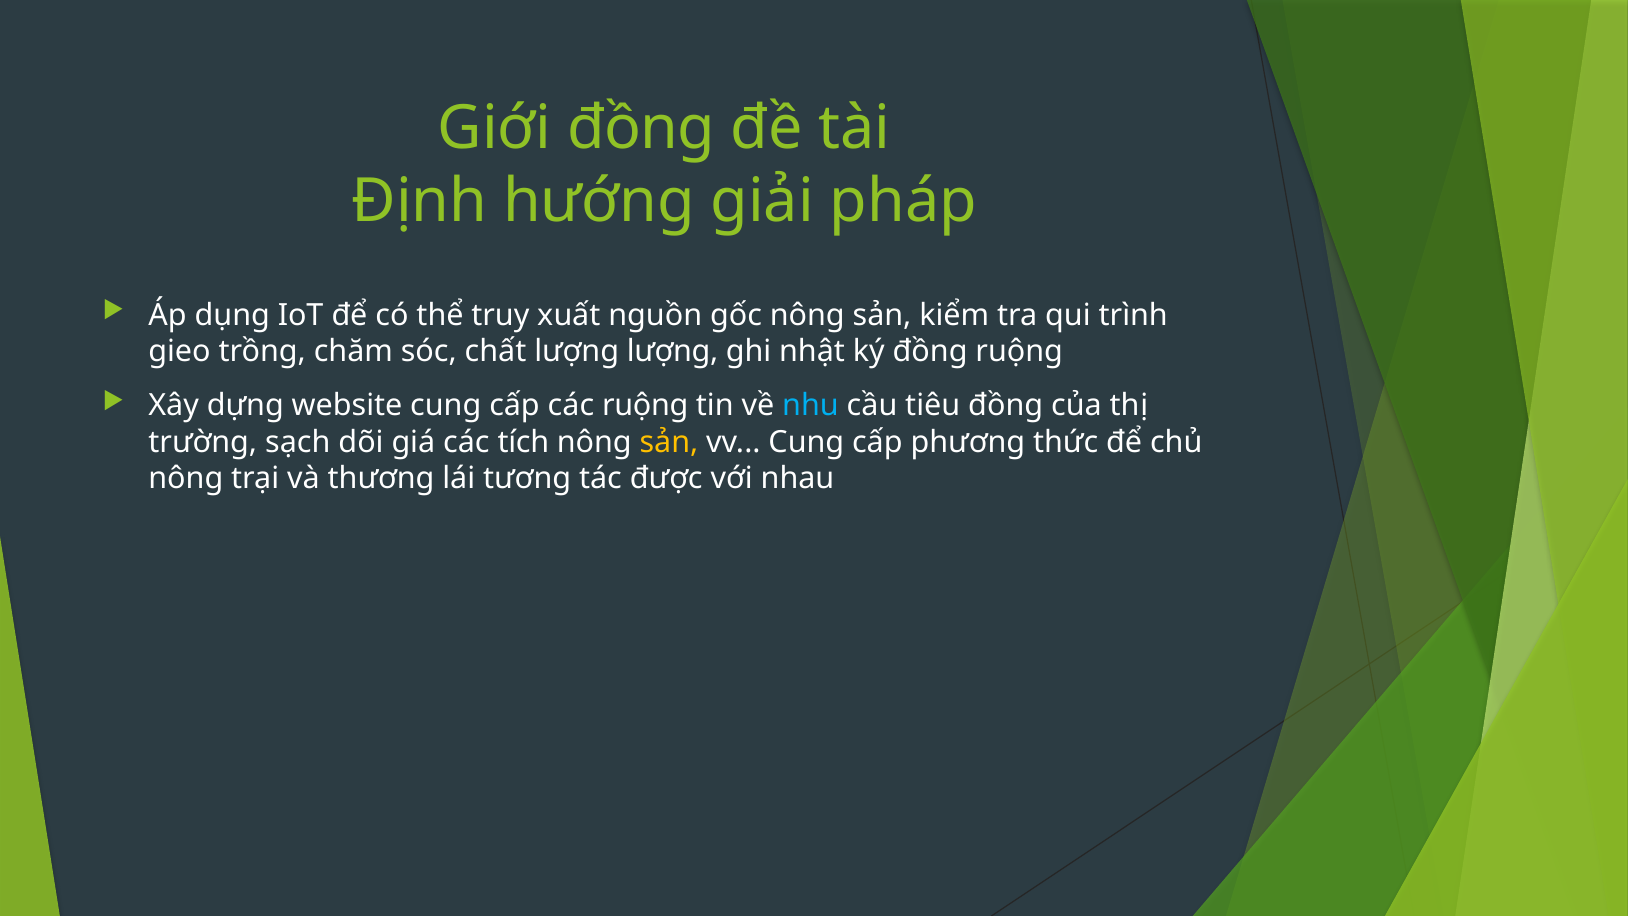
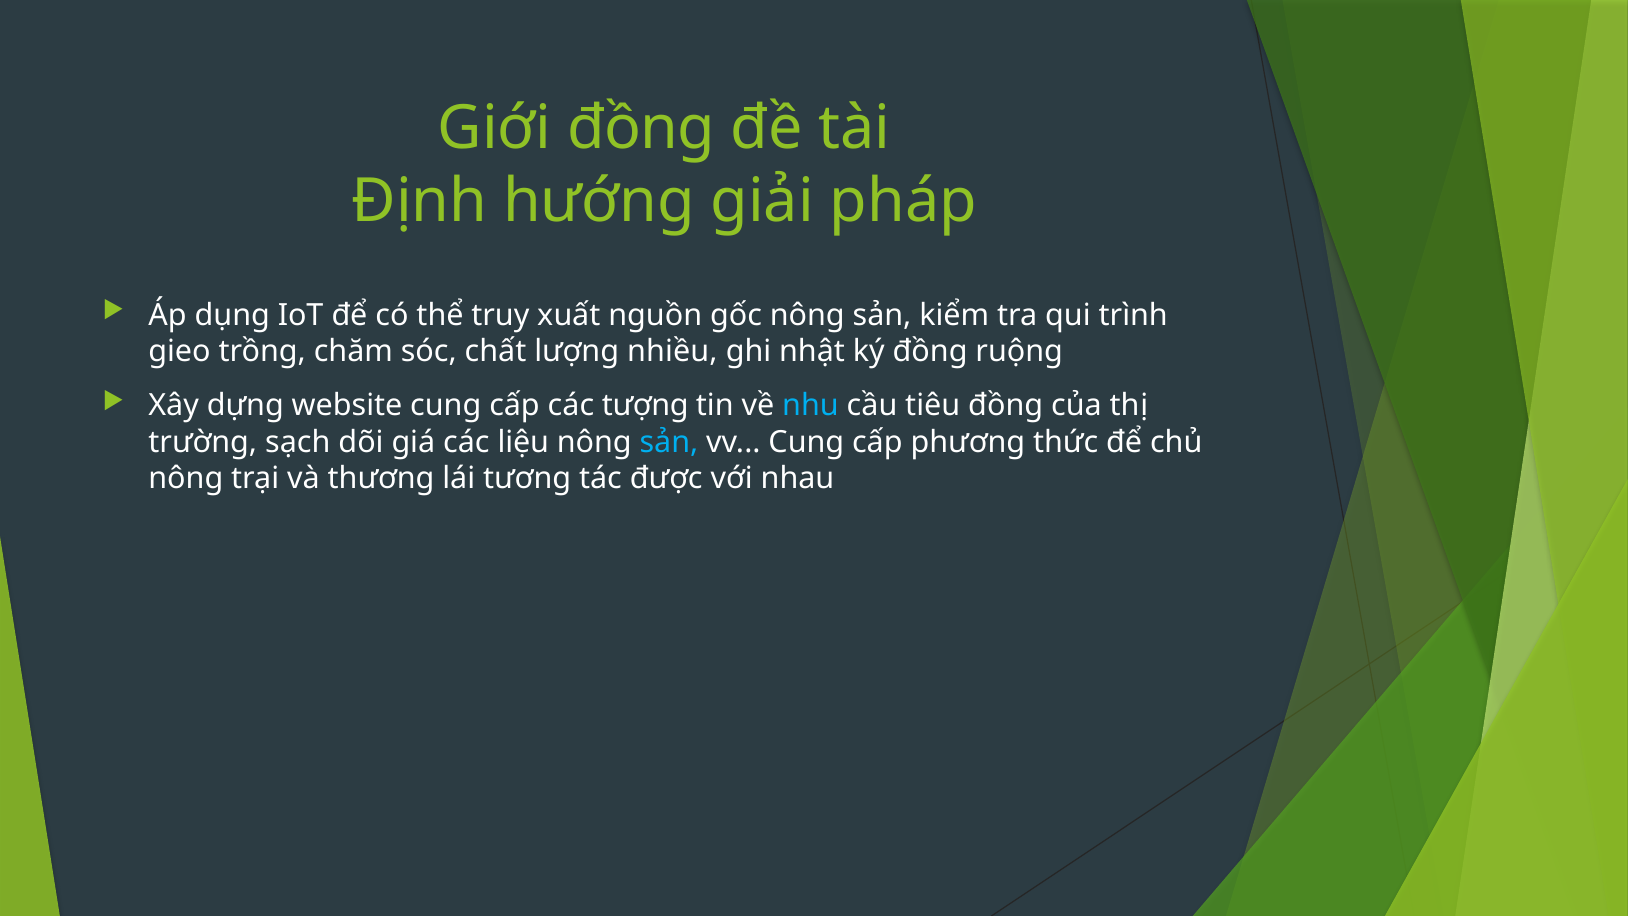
lượng lượng: lượng -> nhiều (672, 352)
các ruộng: ruộng -> tượng (645, 405)
tích: tích -> liệu (523, 442)
sản colour: yellow -> light blue (669, 442)
